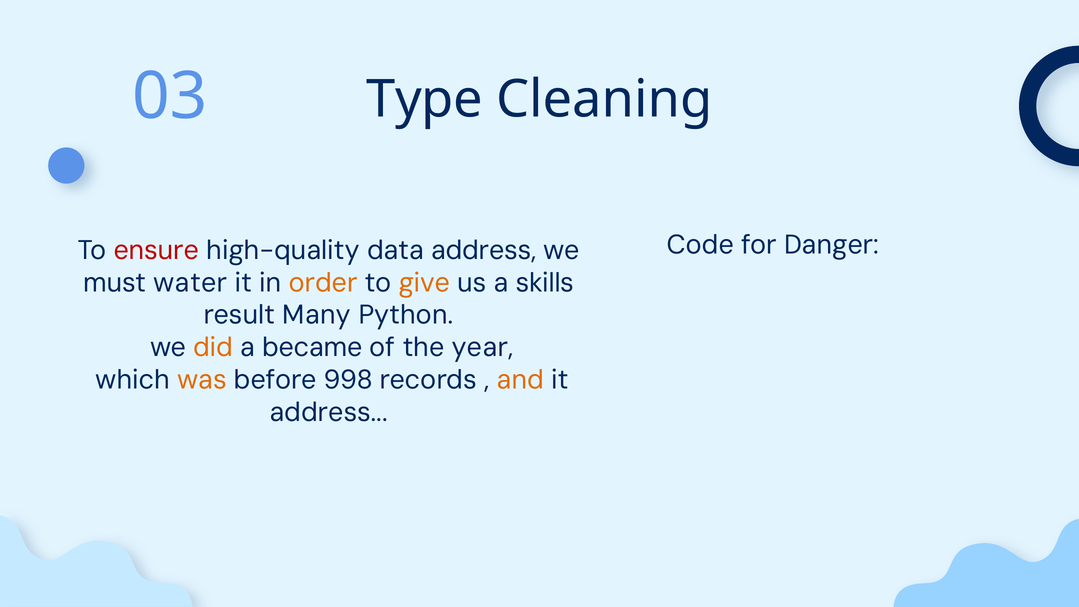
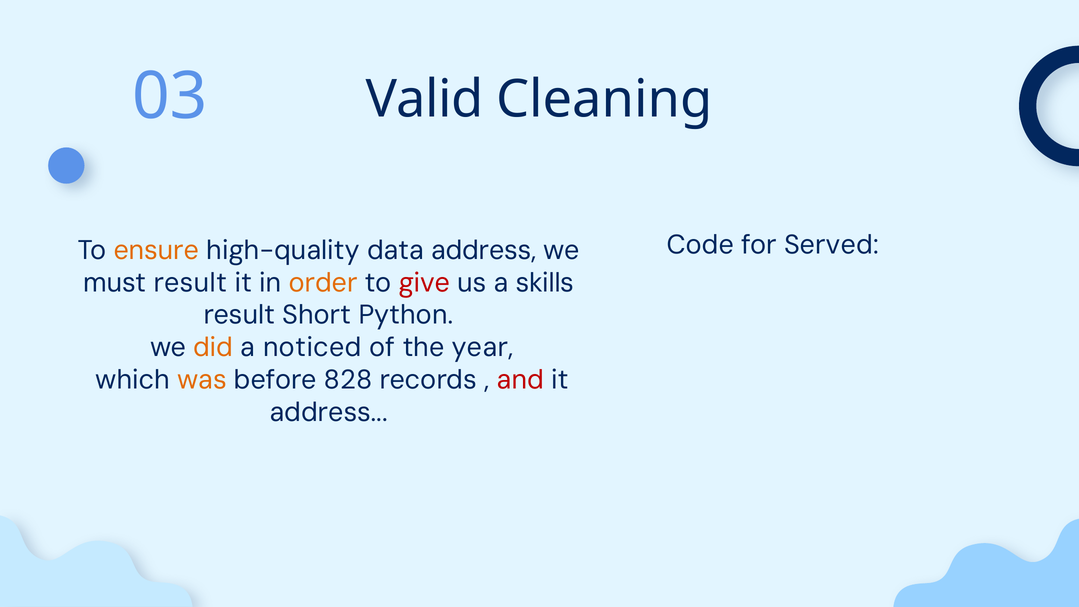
Type: Type -> Valid (425, 99)
Danger: Danger -> Served (831, 245)
ensure colour: red -> orange (156, 250)
must water: water -> result (190, 283)
give colour: orange -> red (424, 283)
Many: Many -> Short (317, 315)
became: became -> noticed (312, 347)
998: 998 -> 828 (348, 380)
and colour: orange -> red (520, 380)
